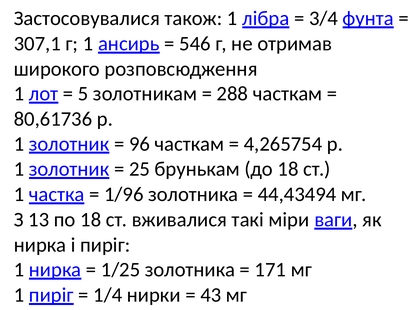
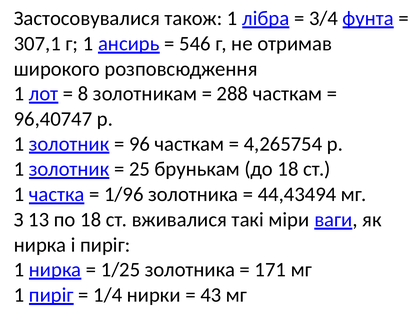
5: 5 -> 8 (83, 94)
80,61736: 80,61736 -> 96,40747 (53, 119)
